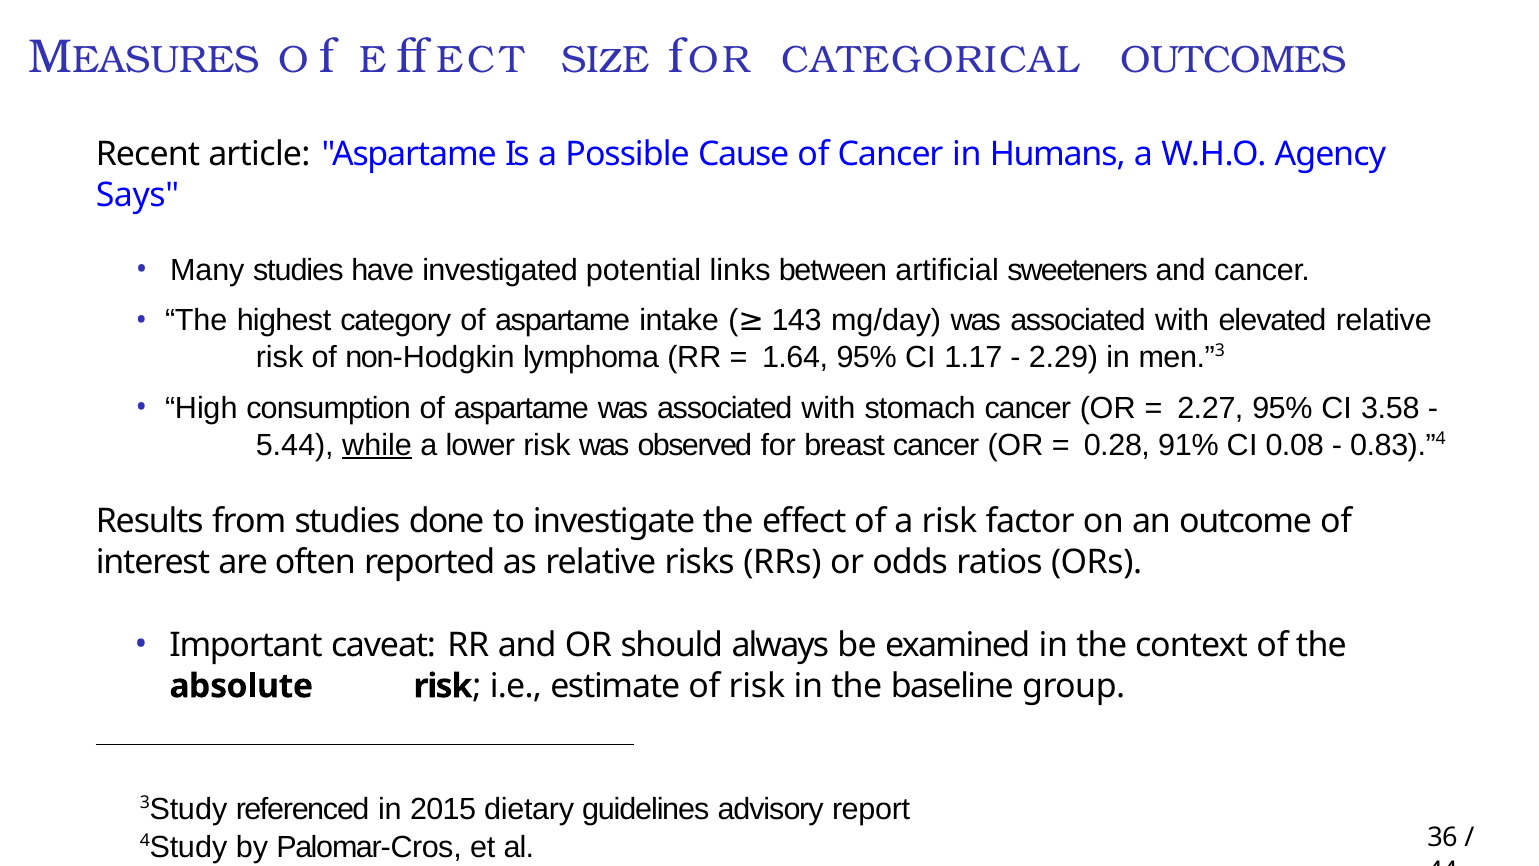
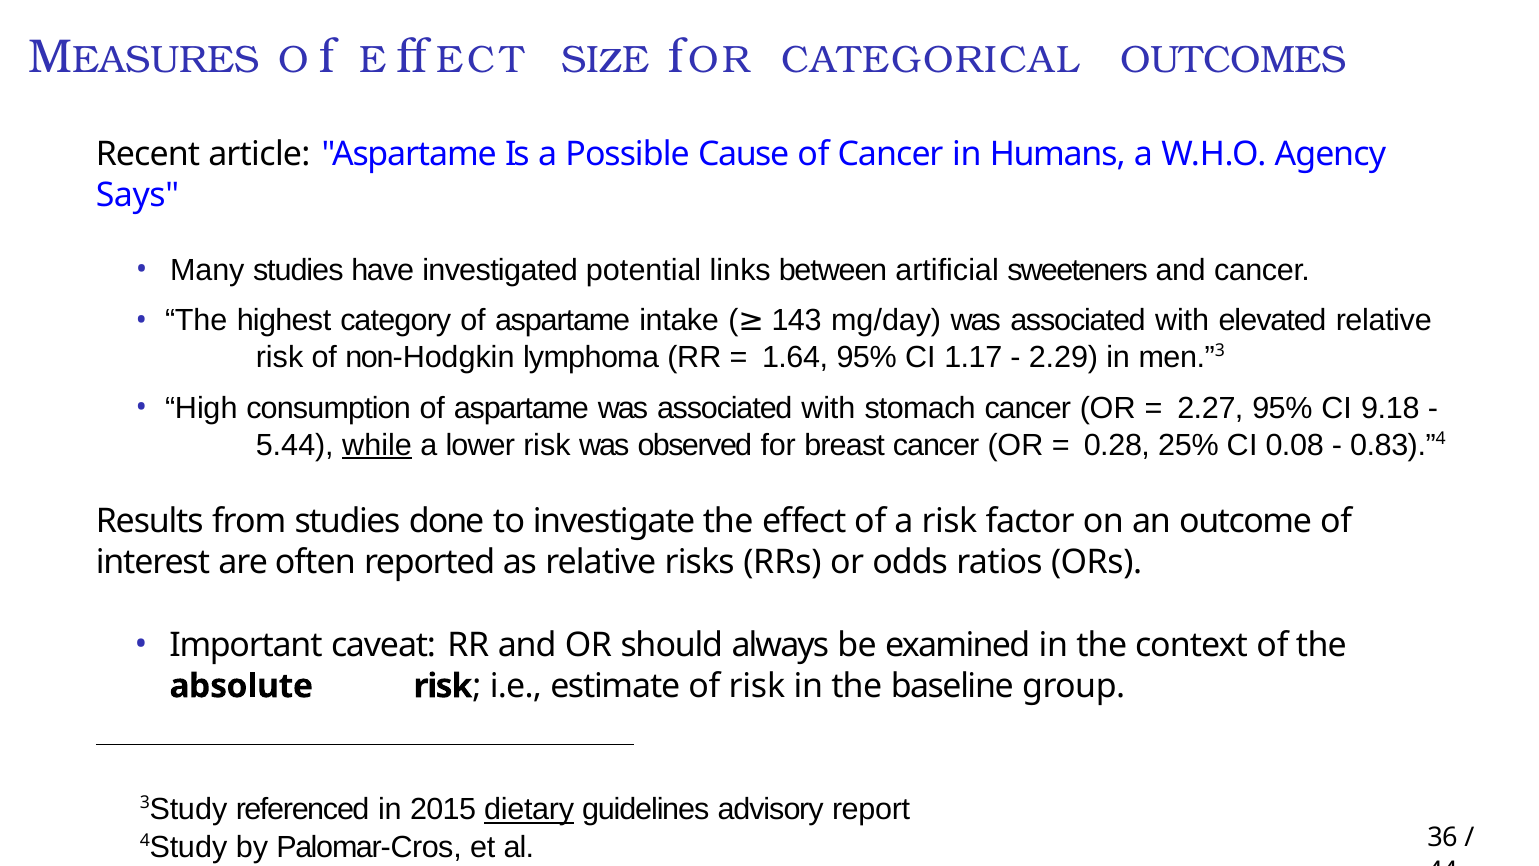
3.58: 3.58 -> 9.18 (1390, 408)
91%: 91% -> 25% (1188, 445)
dietary underline: none -> present (529, 810)
